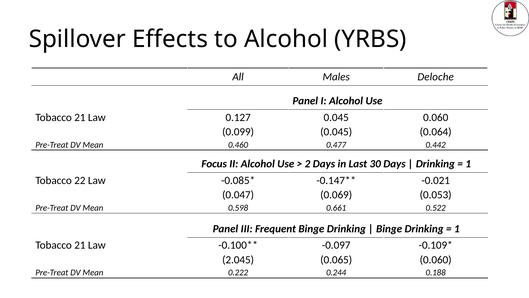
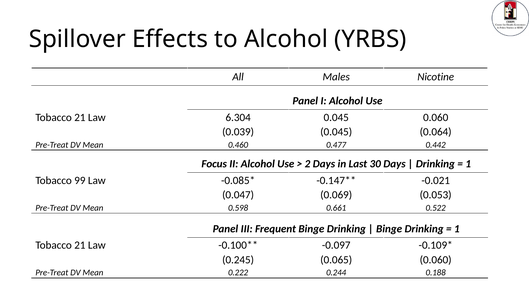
Deloche: Deloche -> Nicotine (436, 77)
0.127: 0.127 -> 6.304 (238, 117)
0.099: 0.099 -> 0.039 (238, 132)
22: 22 -> 99 (80, 180)
2.045: 2.045 -> 0.245 (238, 259)
